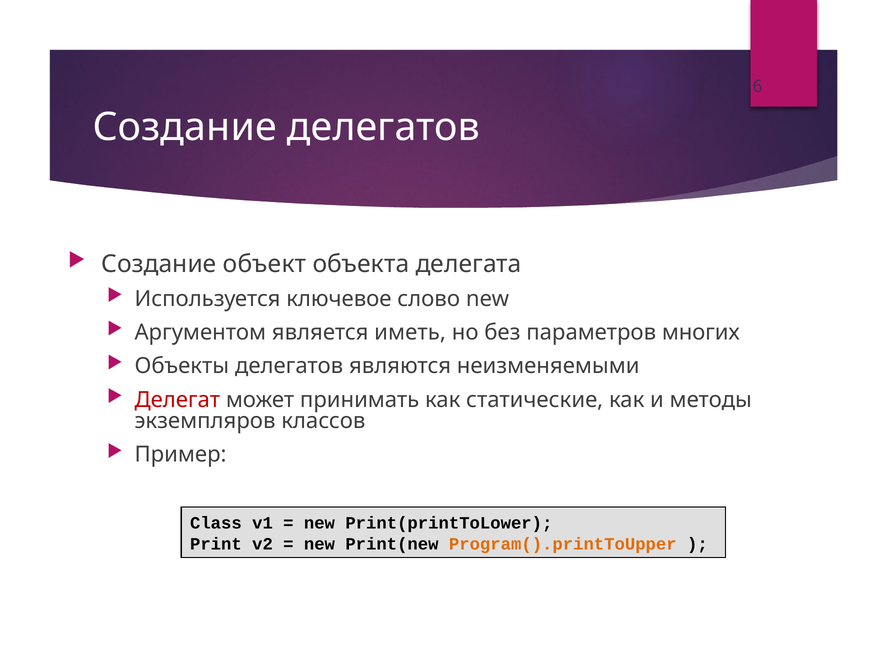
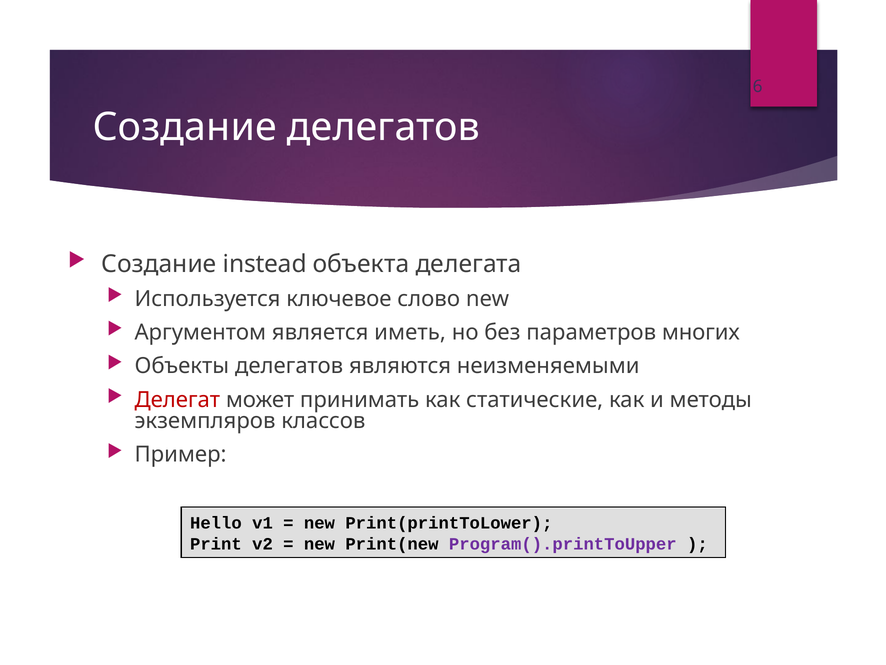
объект: объект -> instead (265, 264)
Class: Class -> Hello (216, 523)
Program().printToUpper colour: orange -> purple (563, 543)
